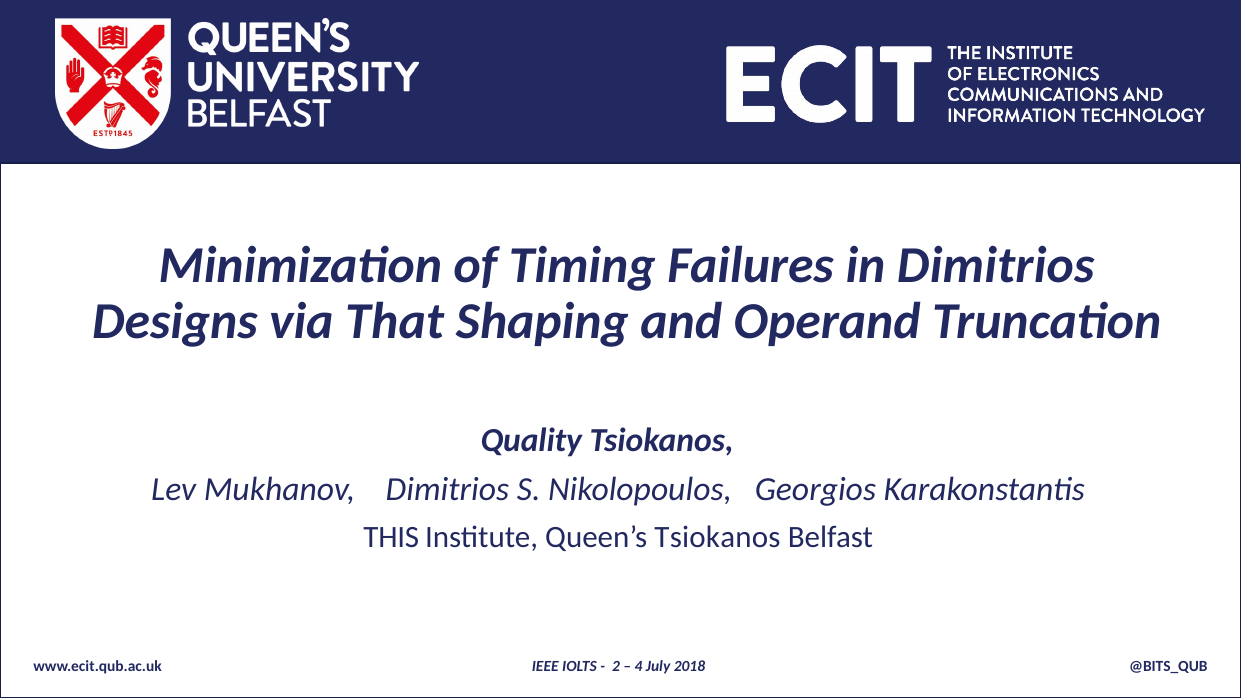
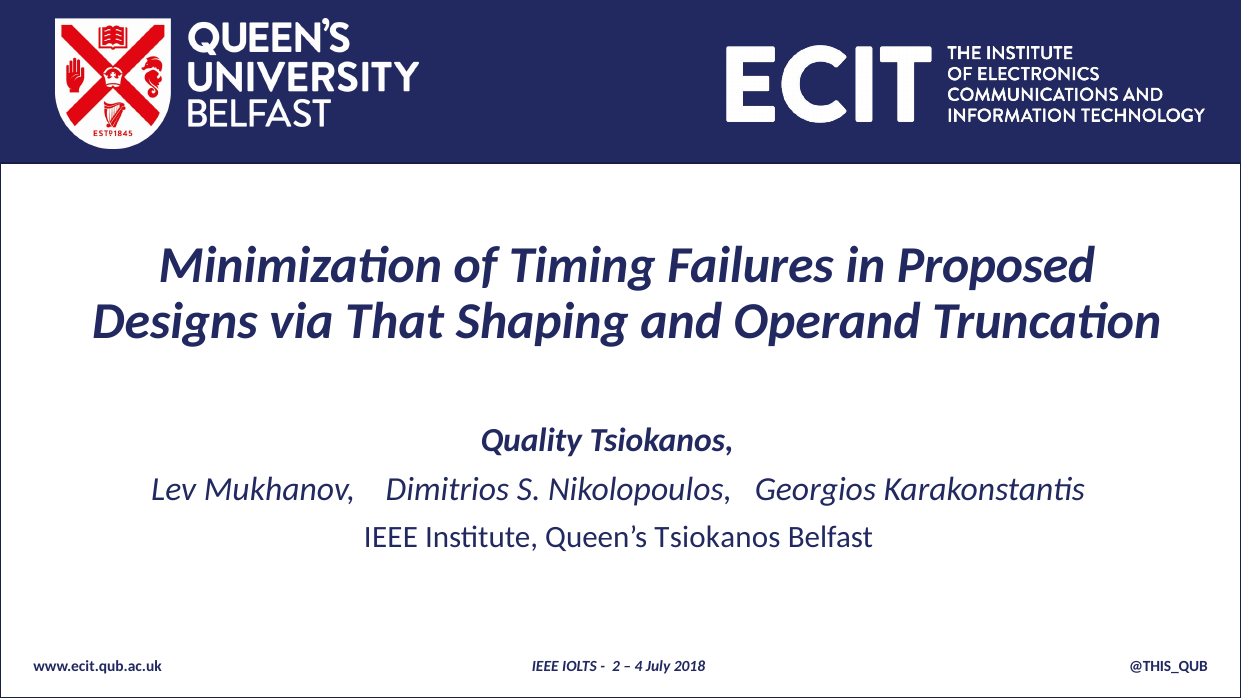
in Dimitrios: Dimitrios -> Proposed (996, 265)
THIS: THIS -> IEEE (391, 538)
@BITS_QUB: @BITS_QUB -> @THIS_QUB (1168, 667)
